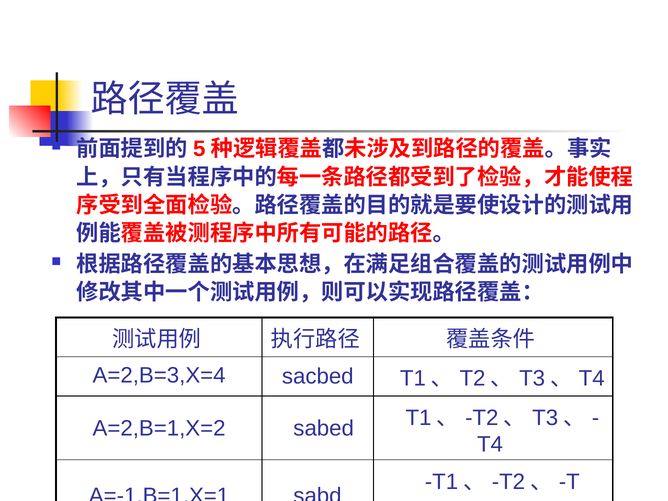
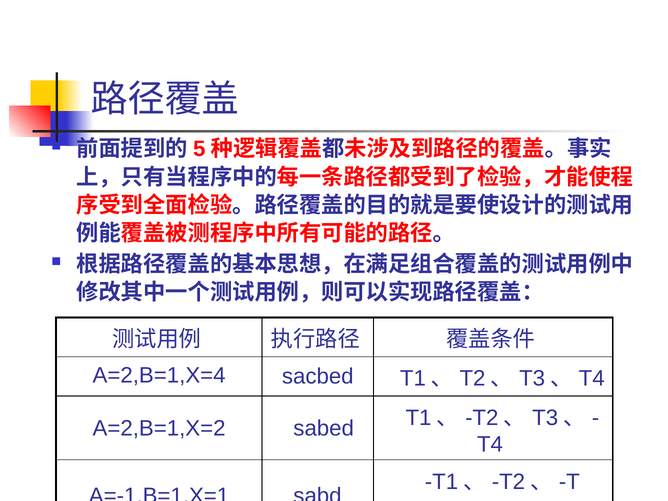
A=2,B=3,X=4: A=2,B=3,X=4 -> A=2,B=1,X=4 (159, 376)
